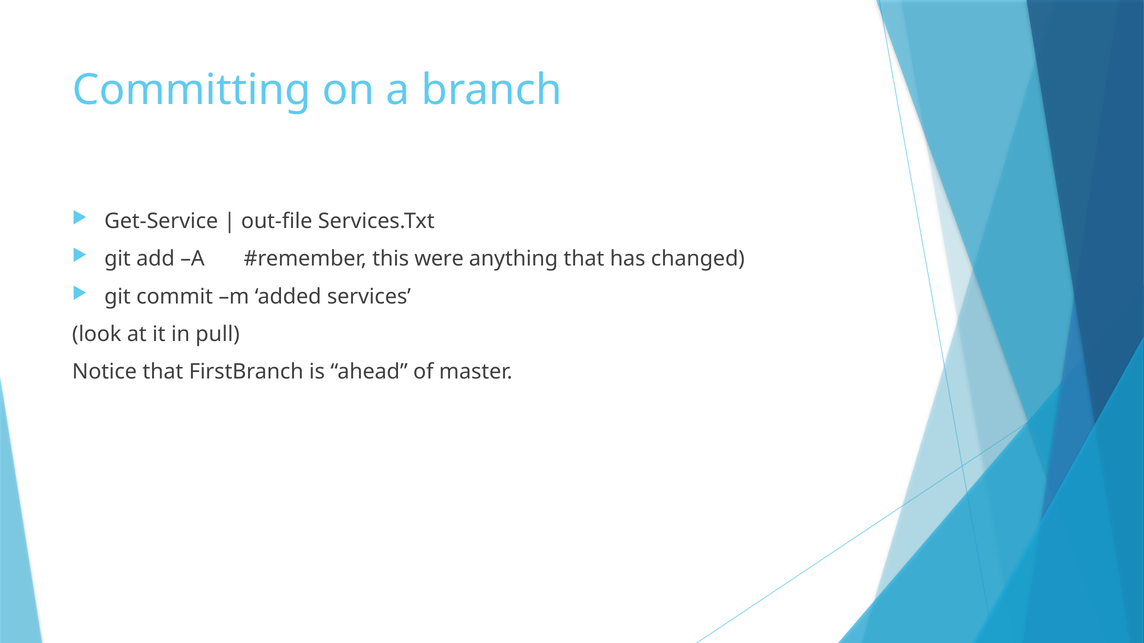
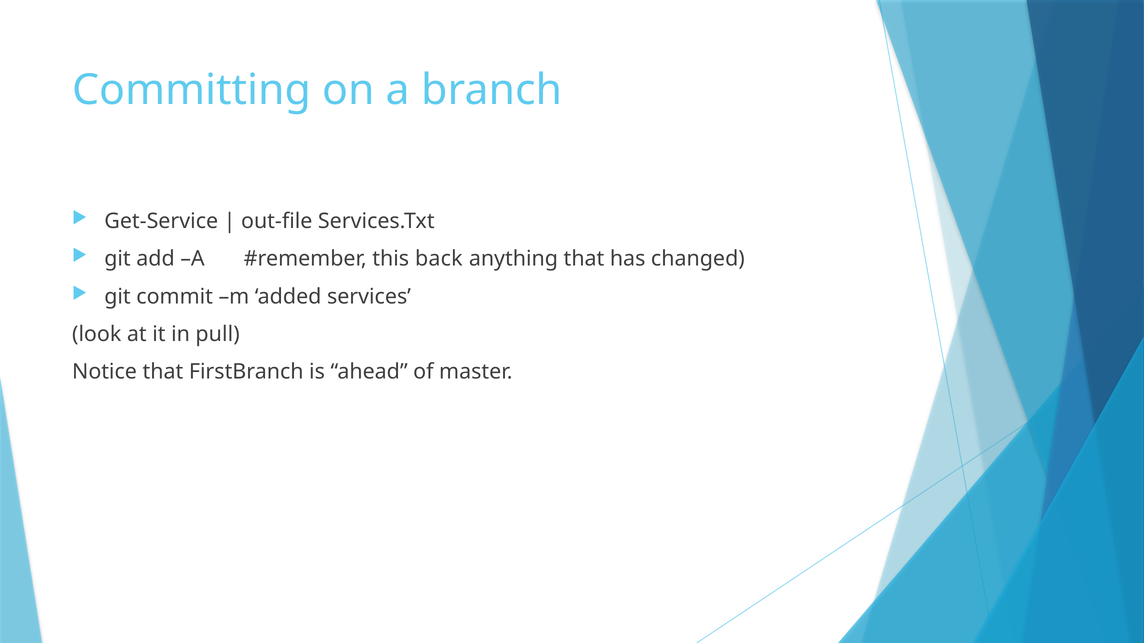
were: were -> back (439, 259)
